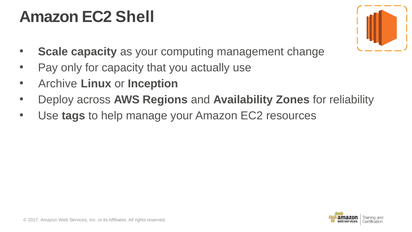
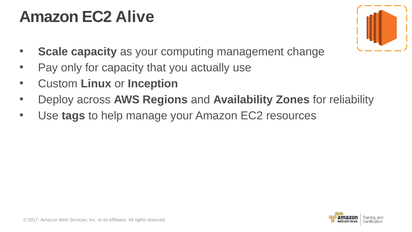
Shell: Shell -> Alive (135, 17)
Archive: Archive -> Custom (58, 84)
